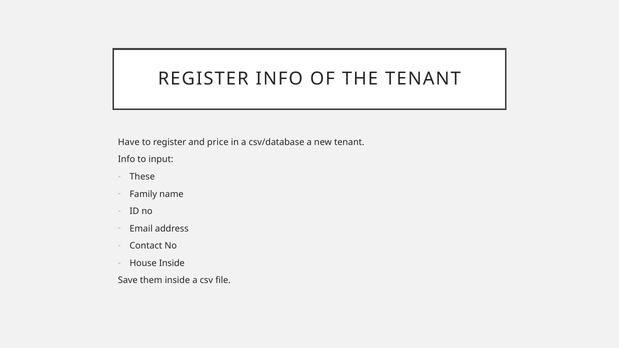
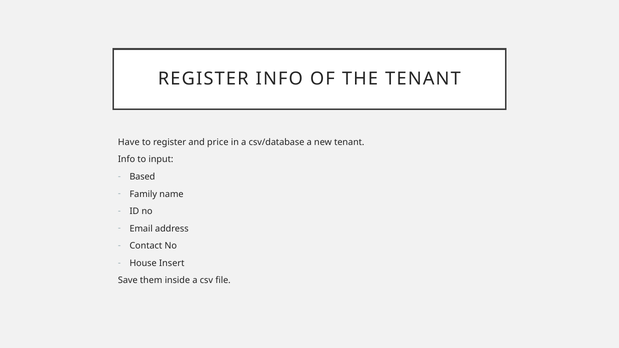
These: These -> Based (142, 177)
House Inside: Inside -> Insert (172, 263)
